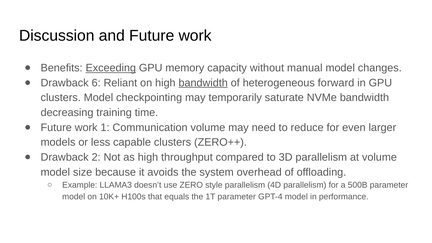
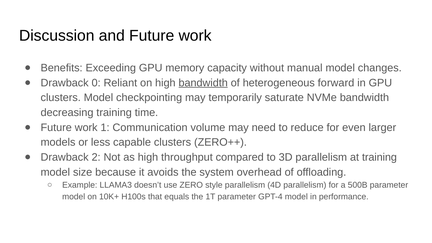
Exceeding underline: present -> none (111, 68)
6: 6 -> 0 (96, 83)
at volume: volume -> training (379, 157)
